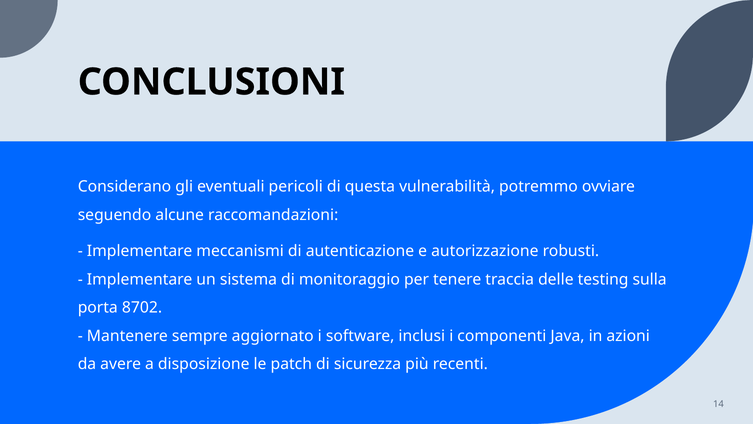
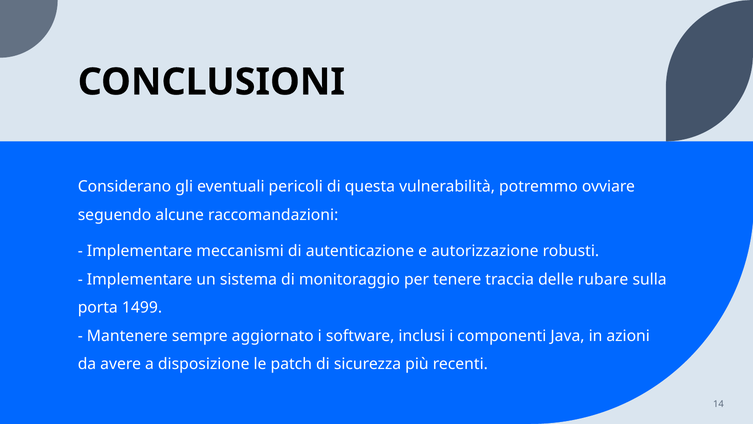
testing: testing -> rubare (603, 279)
8702: 8702 -> 1499 (142, 307)
